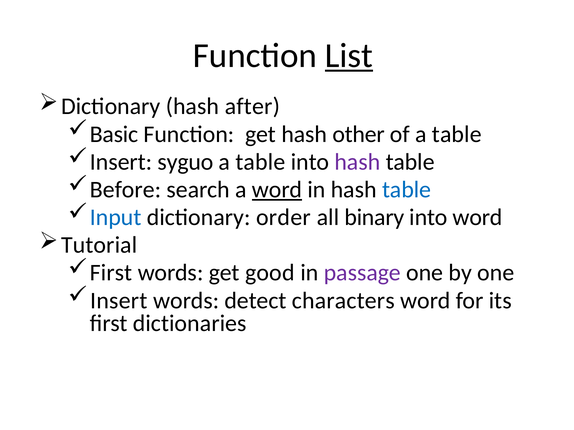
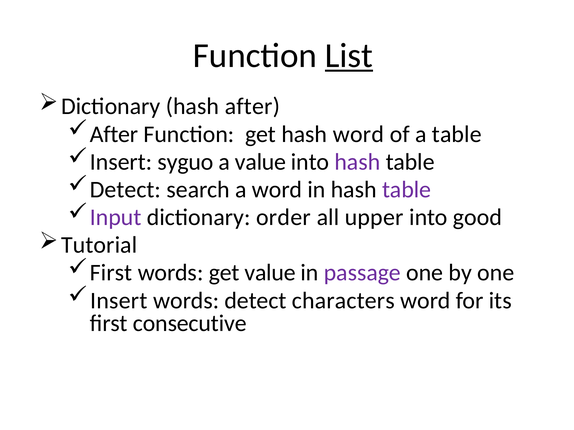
Basic: Basic -> After (114, 134)
hash other: other -> word (358, 134)
table: table -> value (261, 162)
Before: Before -> Detect (125, 190)
word underline: present -> none (277, 190)
table colour: blue -> purple (407, 190)
Input colour: blue -> purple (116, 218)
binary: binary -> upper (374, 218)
into word: word -> good (477, 218)
get good: good -> value (270, 273)
dictionaries: dictionaries -> consecutive (190, 324)
